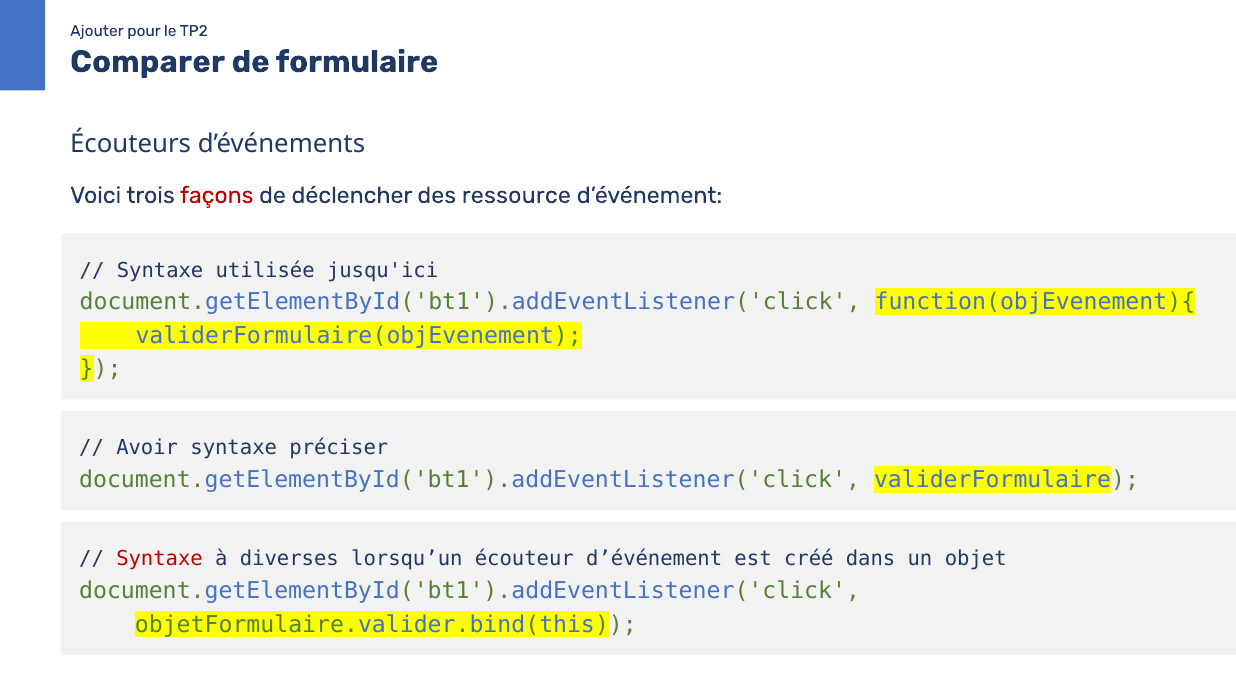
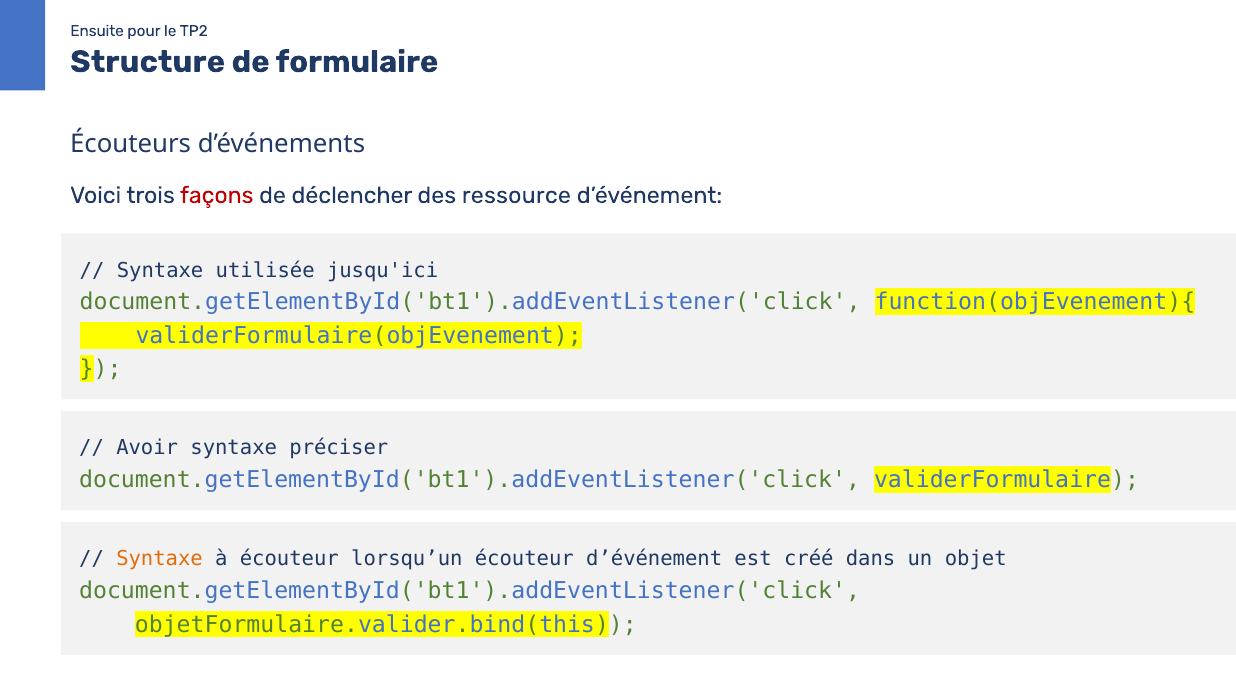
Ajouter: Ajouter -> Ensuite (97, 31)
Comparer: Comparer -> Structure (148, 62)
Syntaxe colour: red -> orange (160, 559)
à diverses: diverses -> écouteur (289, 559)
